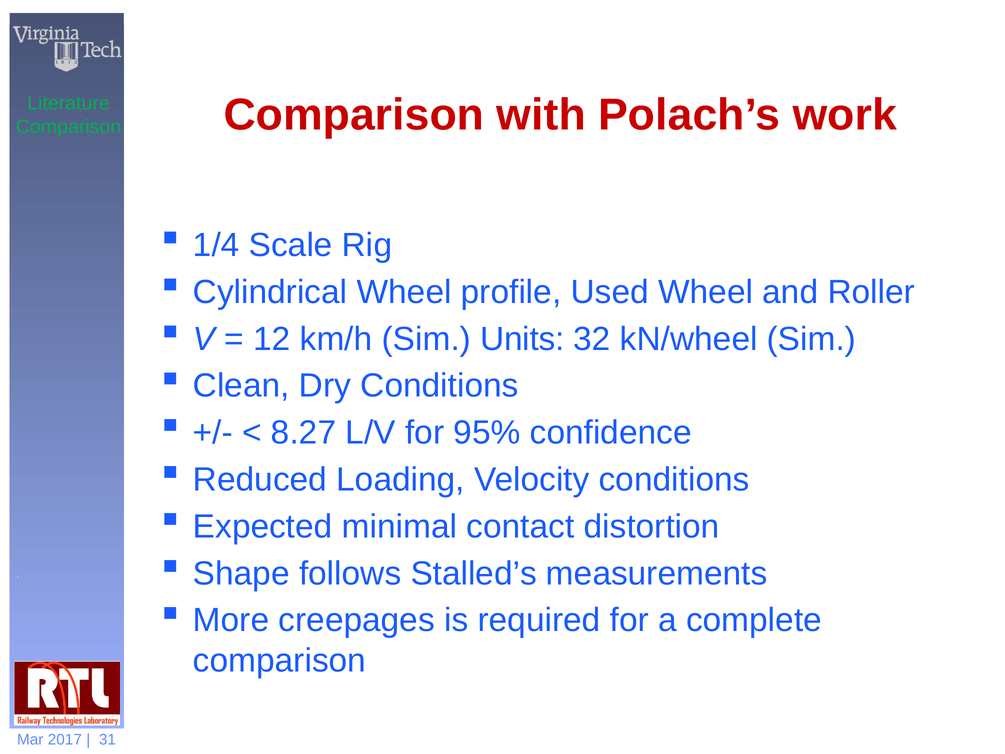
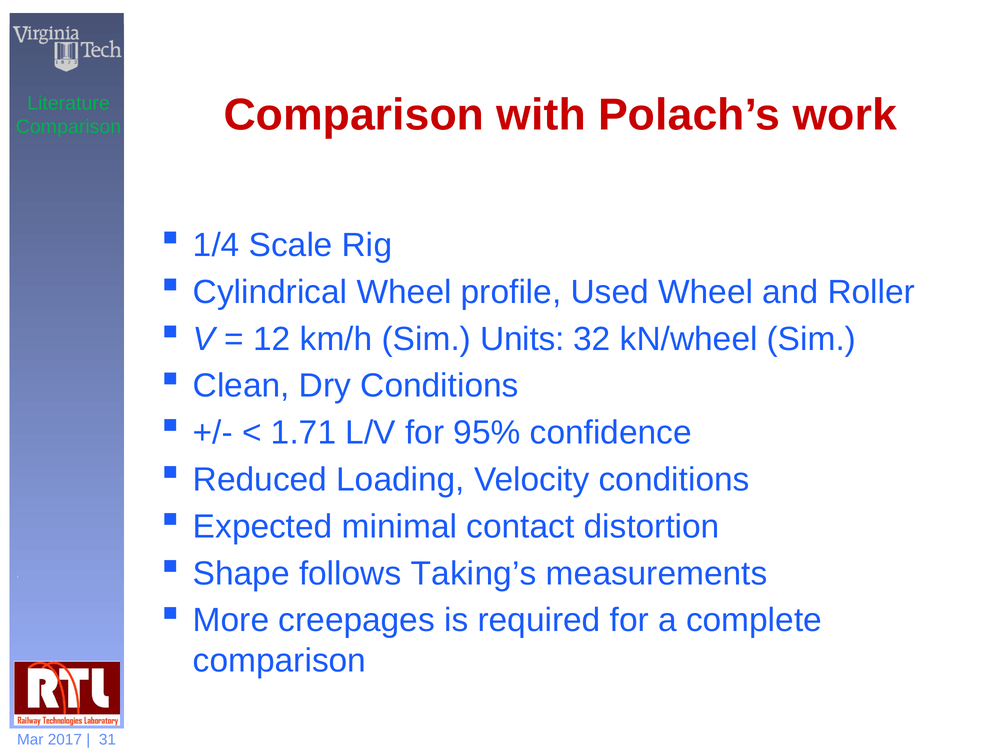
8.27: 8.27 -> 1.71 (304, 433)
Stalled’s: Stalled’s -> Taking’s (474, 573)
